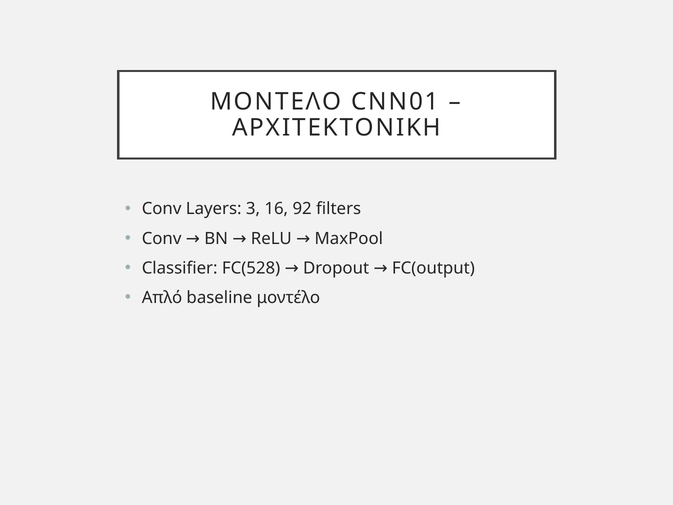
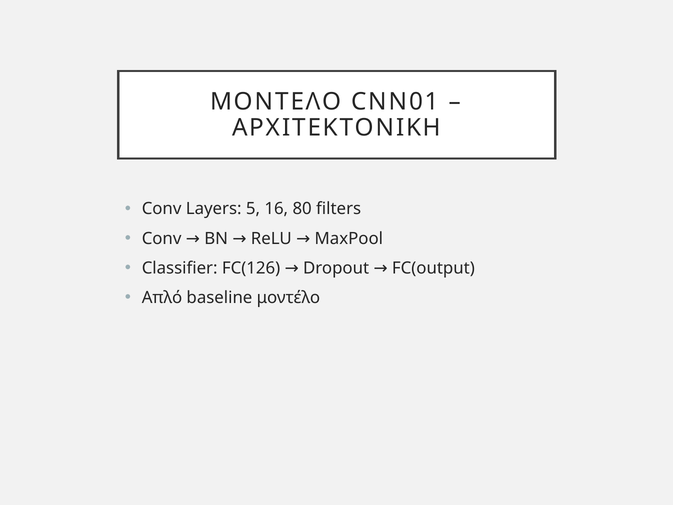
3: 3 -> 5 (253, 209)
92: 92 -> 80 (302, 209)
FC(528: FC(528 -> FC(126 (251, 268)
